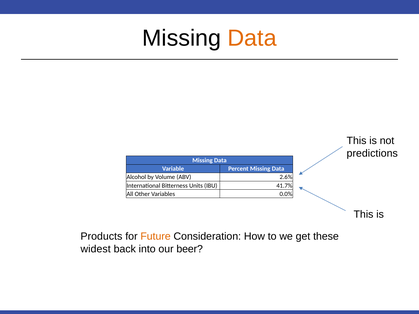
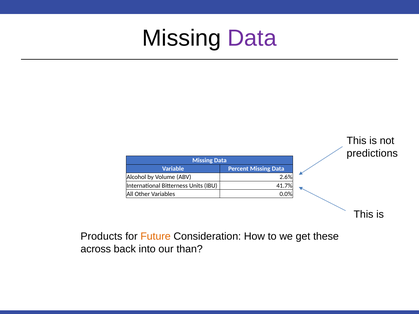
Data colour: orange -> purple (252, 38)
widest: widest -> across (96, 249)
beer: beer -> than (190, 249)
